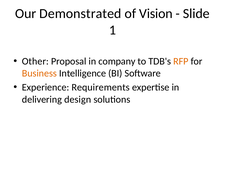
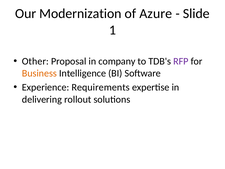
Demonstrated: Demonstrated -> Modernization (80, 14)
Vision: Vision -> Azure (156, 14)
RFP colour: orange -> purple (181, 61)
design: design -> rollout (78, 99)
